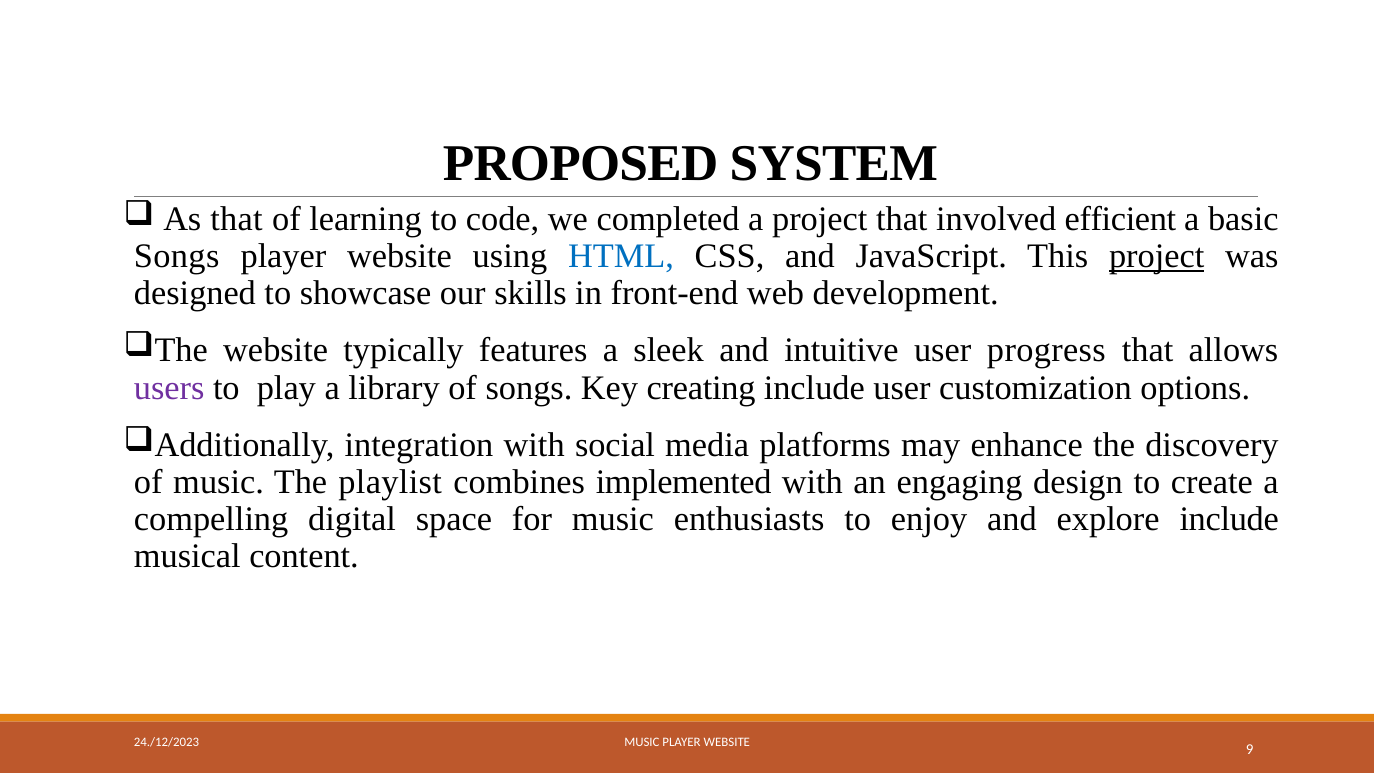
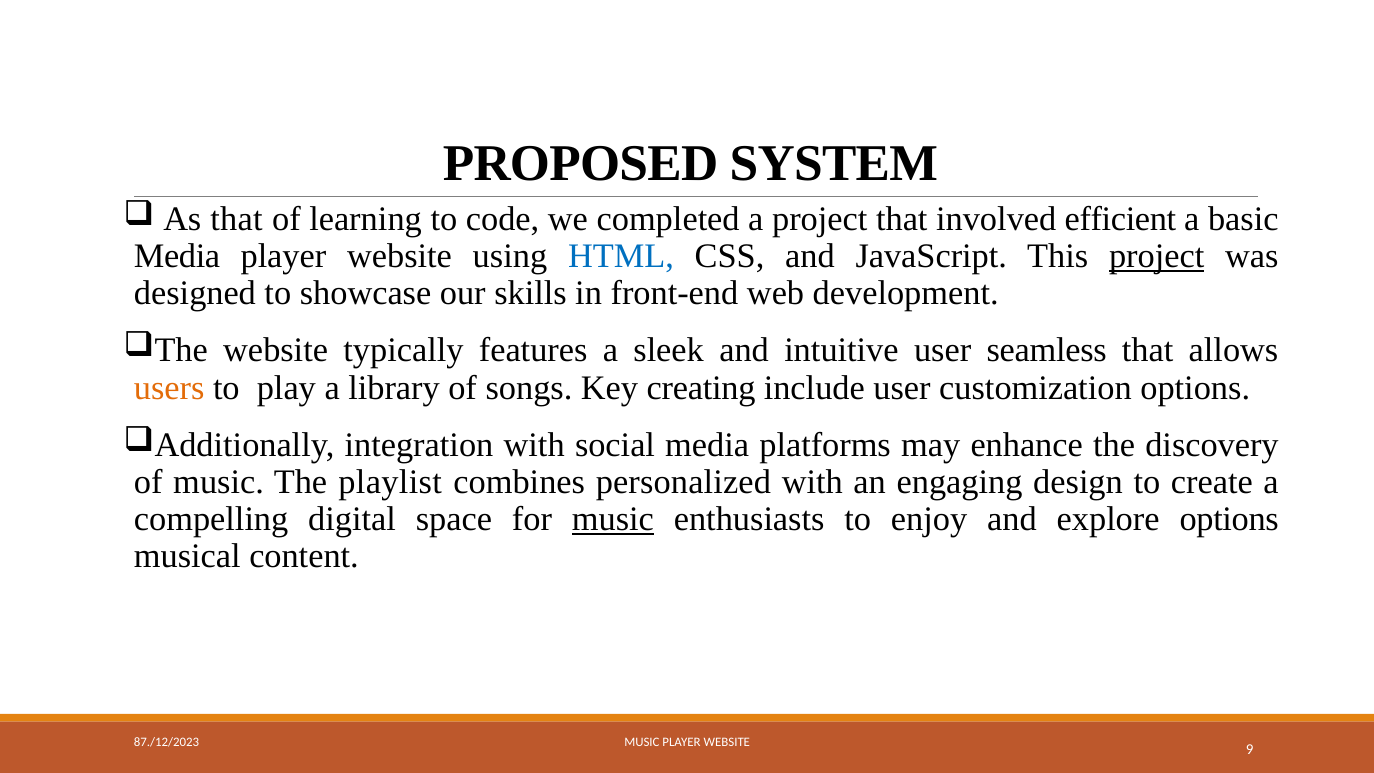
Songs: Songs -> Media (177, 256)
progress: progress -> seamless (1047, 351)
users colour: purple -> orange (169, 388)
implemented: implemented -> personalized (683, 482)
music underline: none -> present (613, 519)
explore include: include -> options (1229, 519)
24./12/2023: 24./12/2023 -> 87./12/2023 (167, 742)
